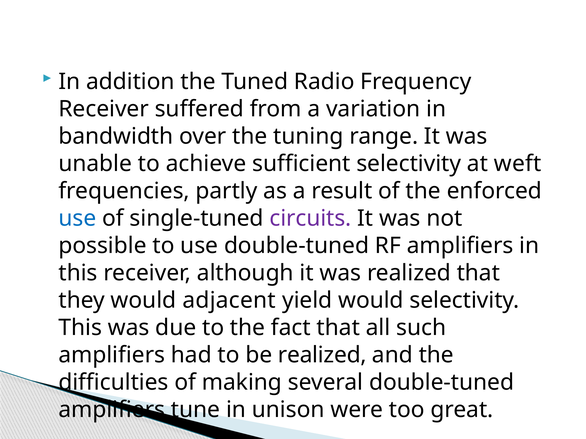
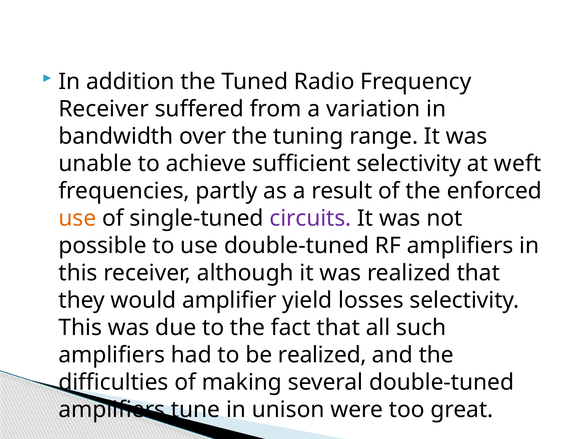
use colour: blue -> orange (77, 218)
adjacent: adjacent -> amplifier (229, 301)
yield would: would -> losses (371, 301)
